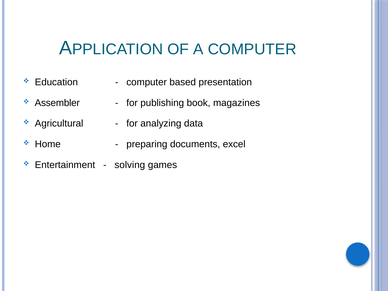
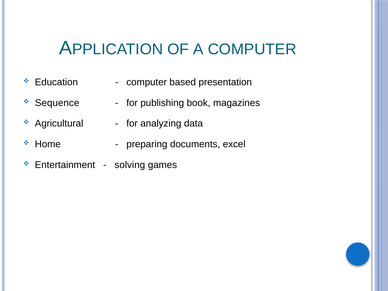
Assembler: Assembler -> Sequence (57, 103)
